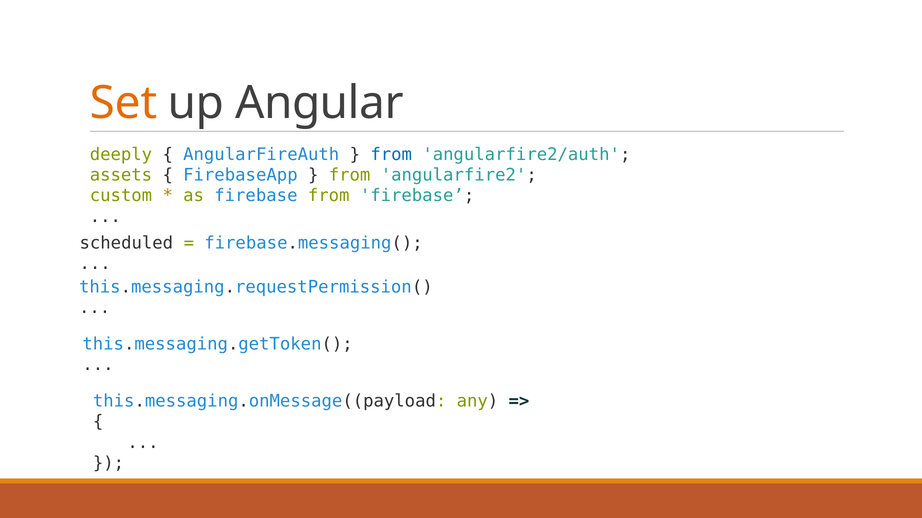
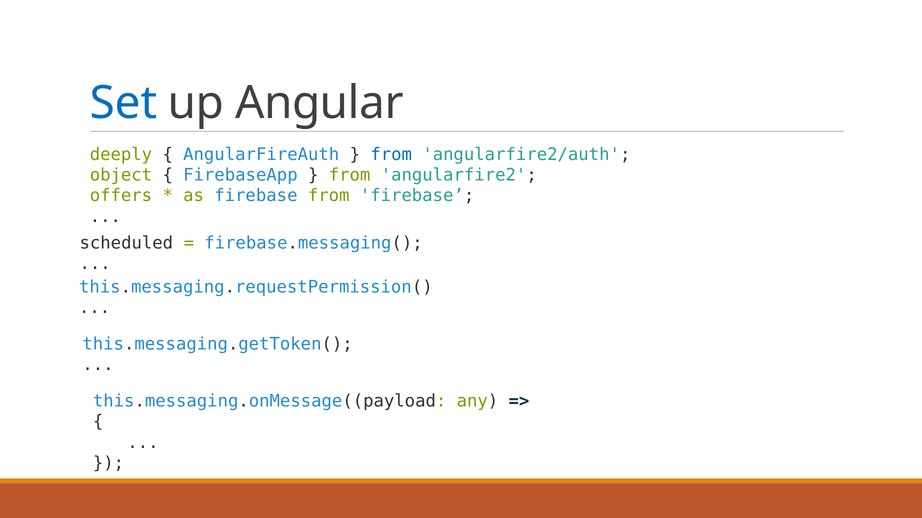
Set colour: orange -> blue (124, 103)
assets: assets -> object (121, 175)
custom: custom -> offers (121, 196)
